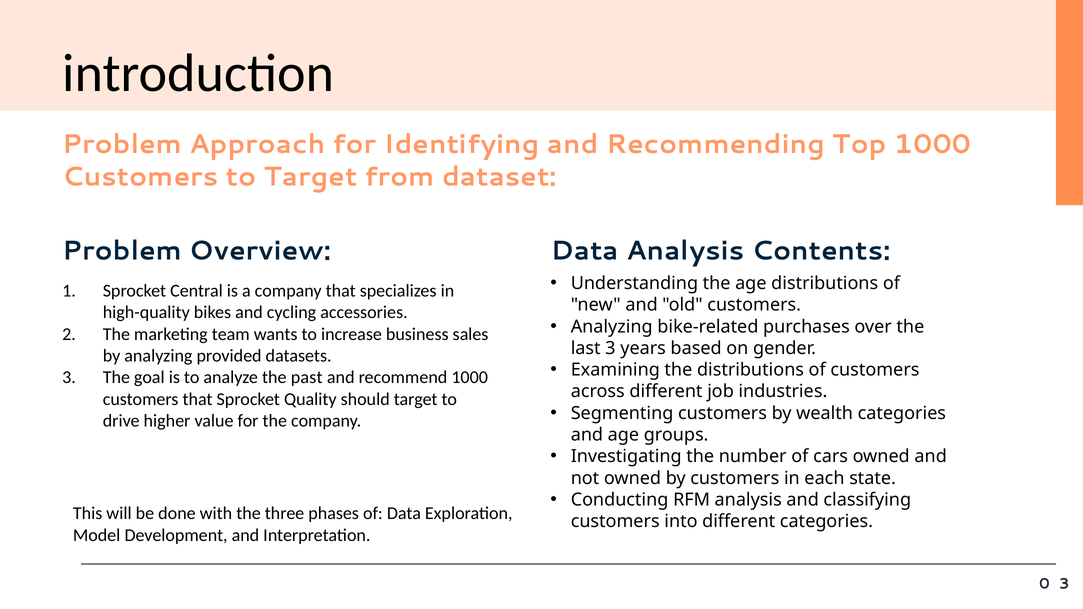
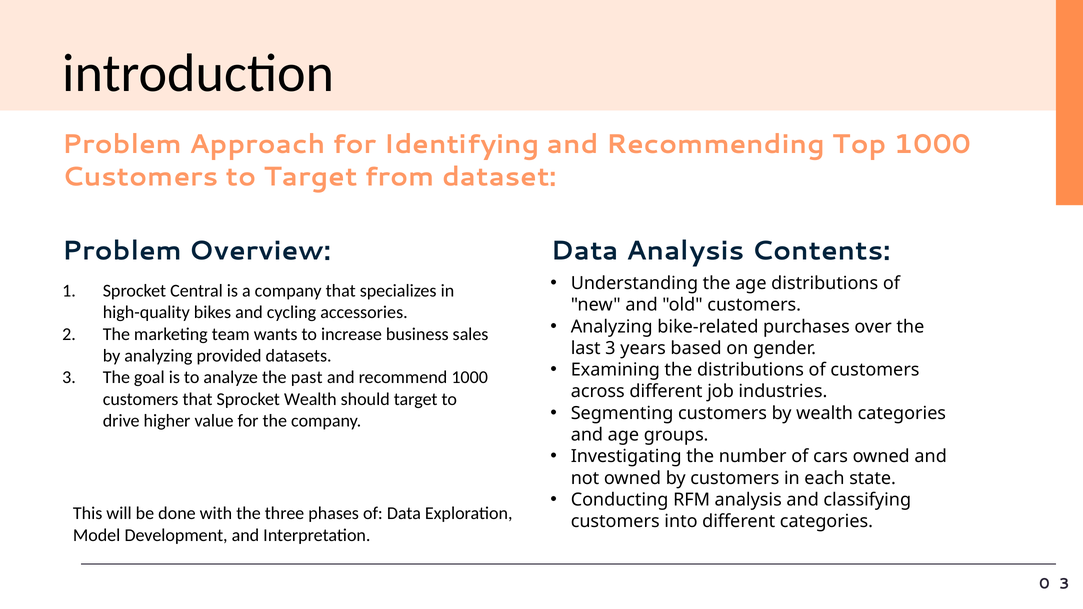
Sprocket Quality: Quality -> Wealth (310, 399)
